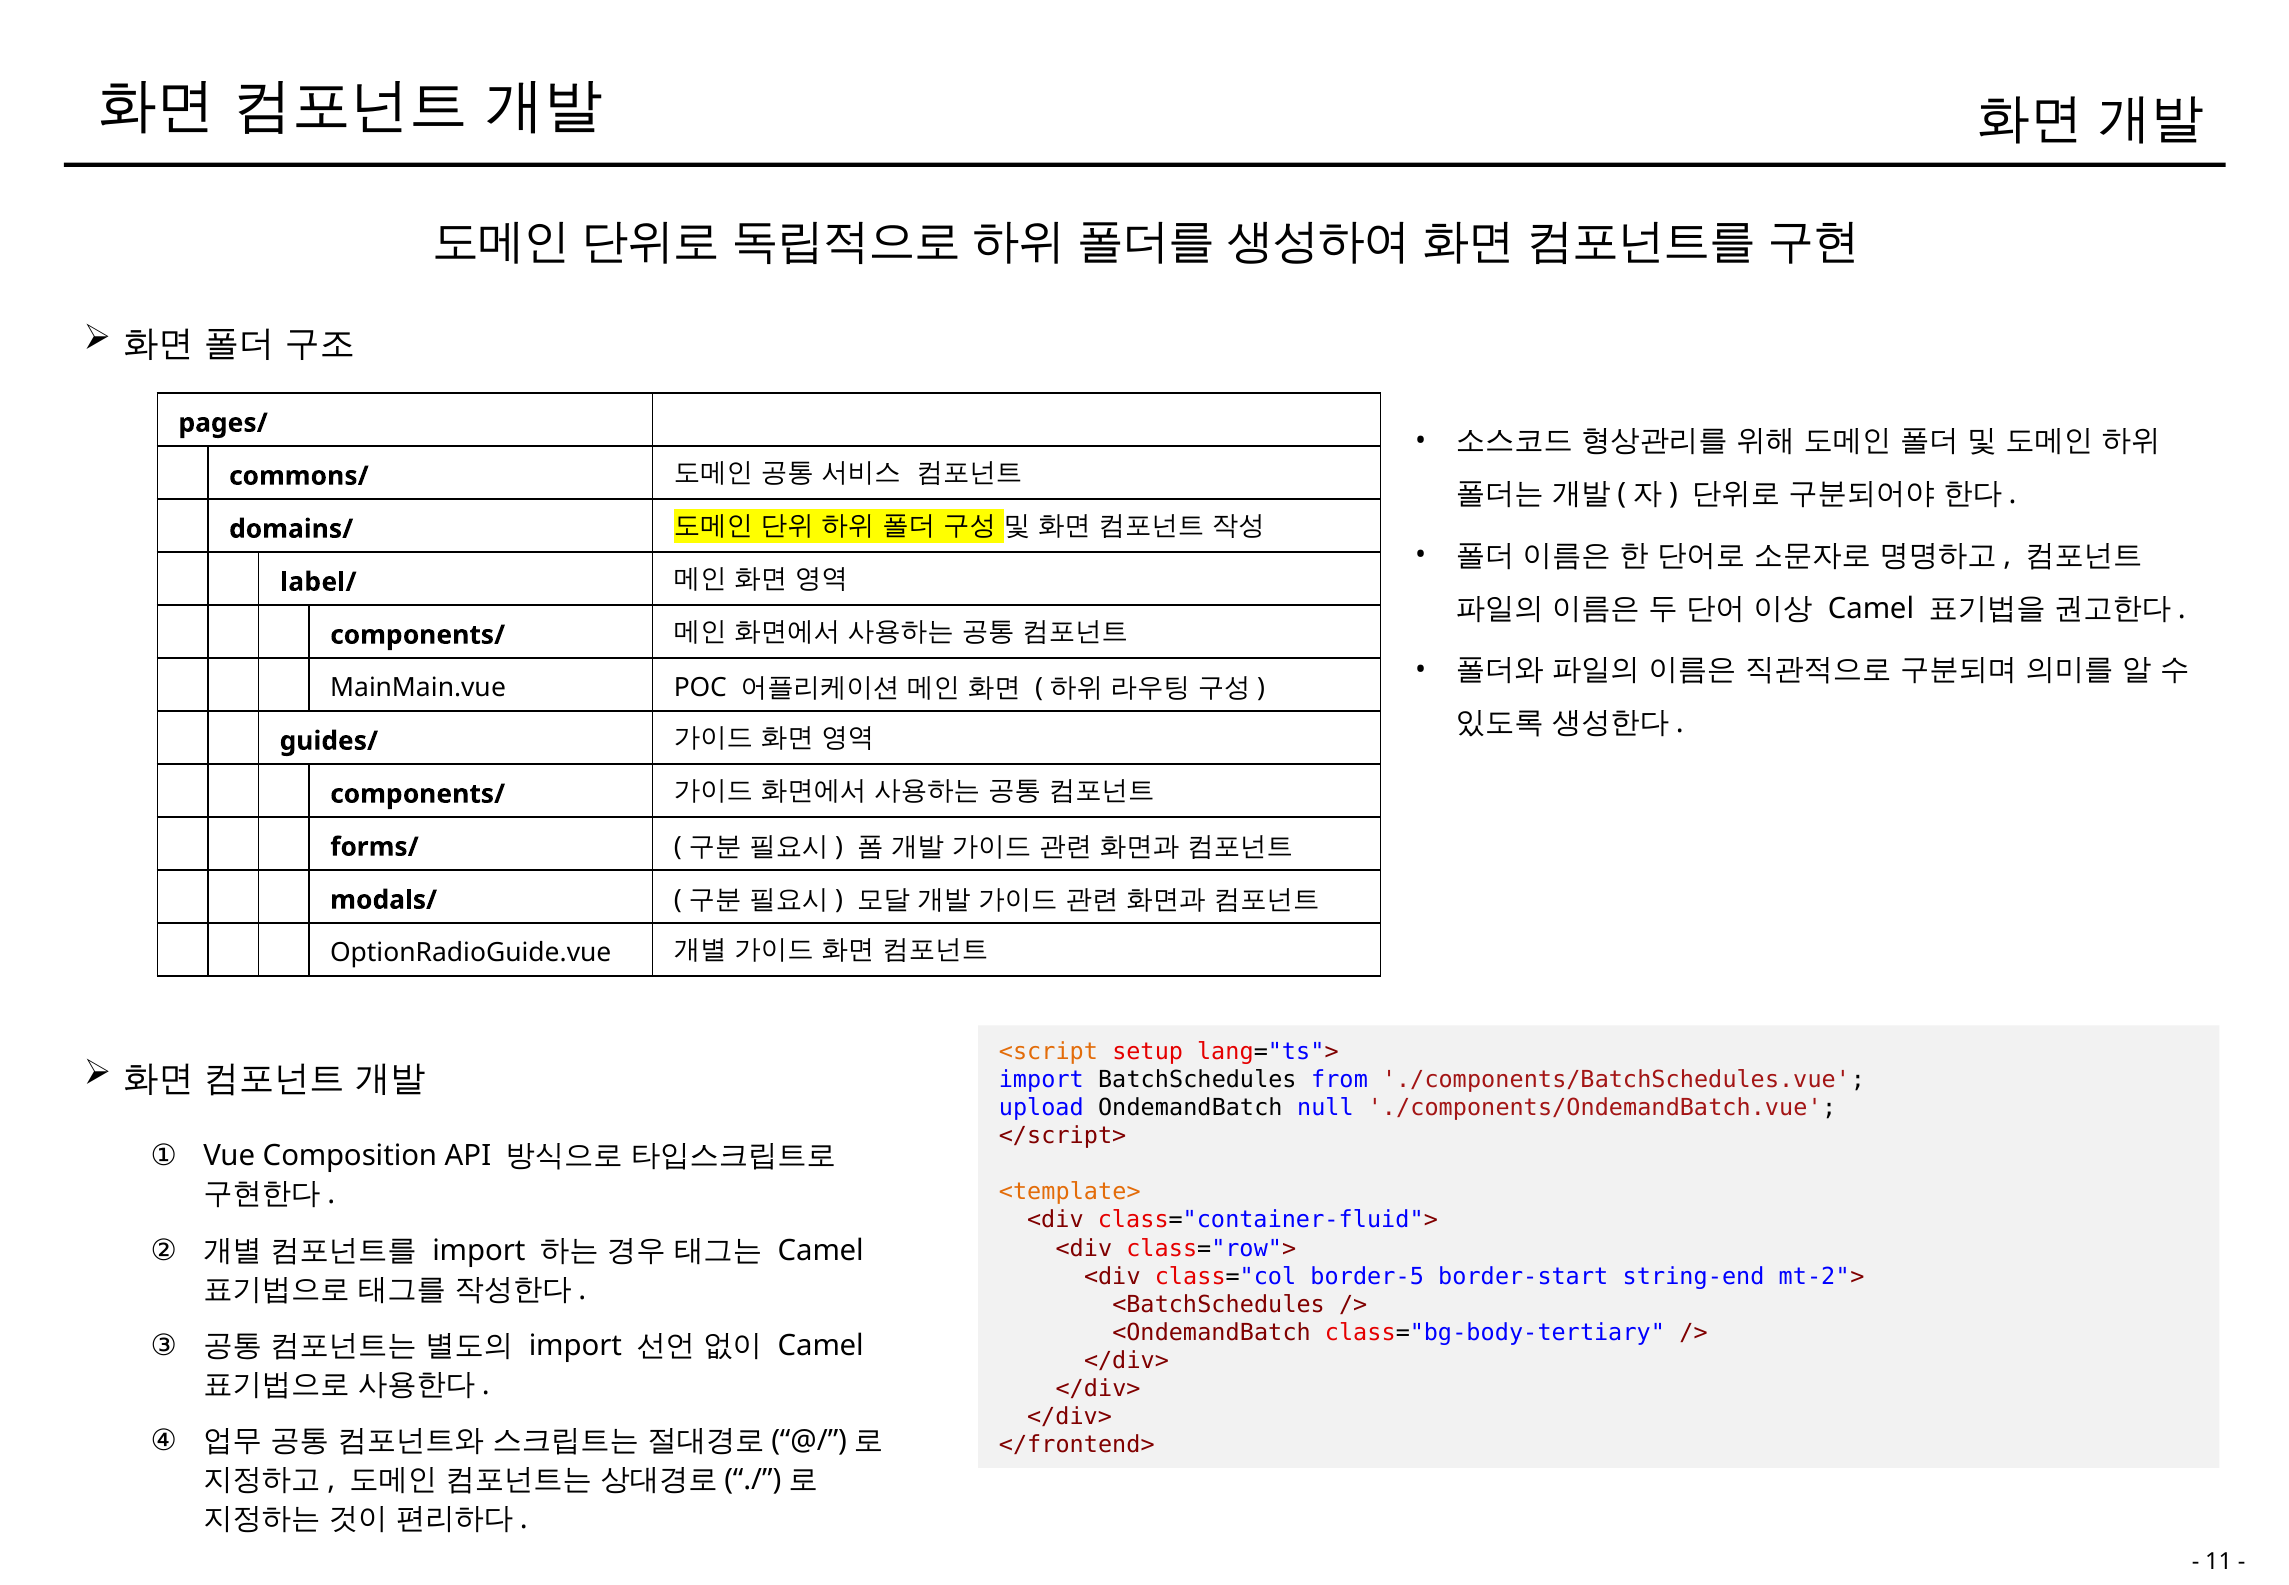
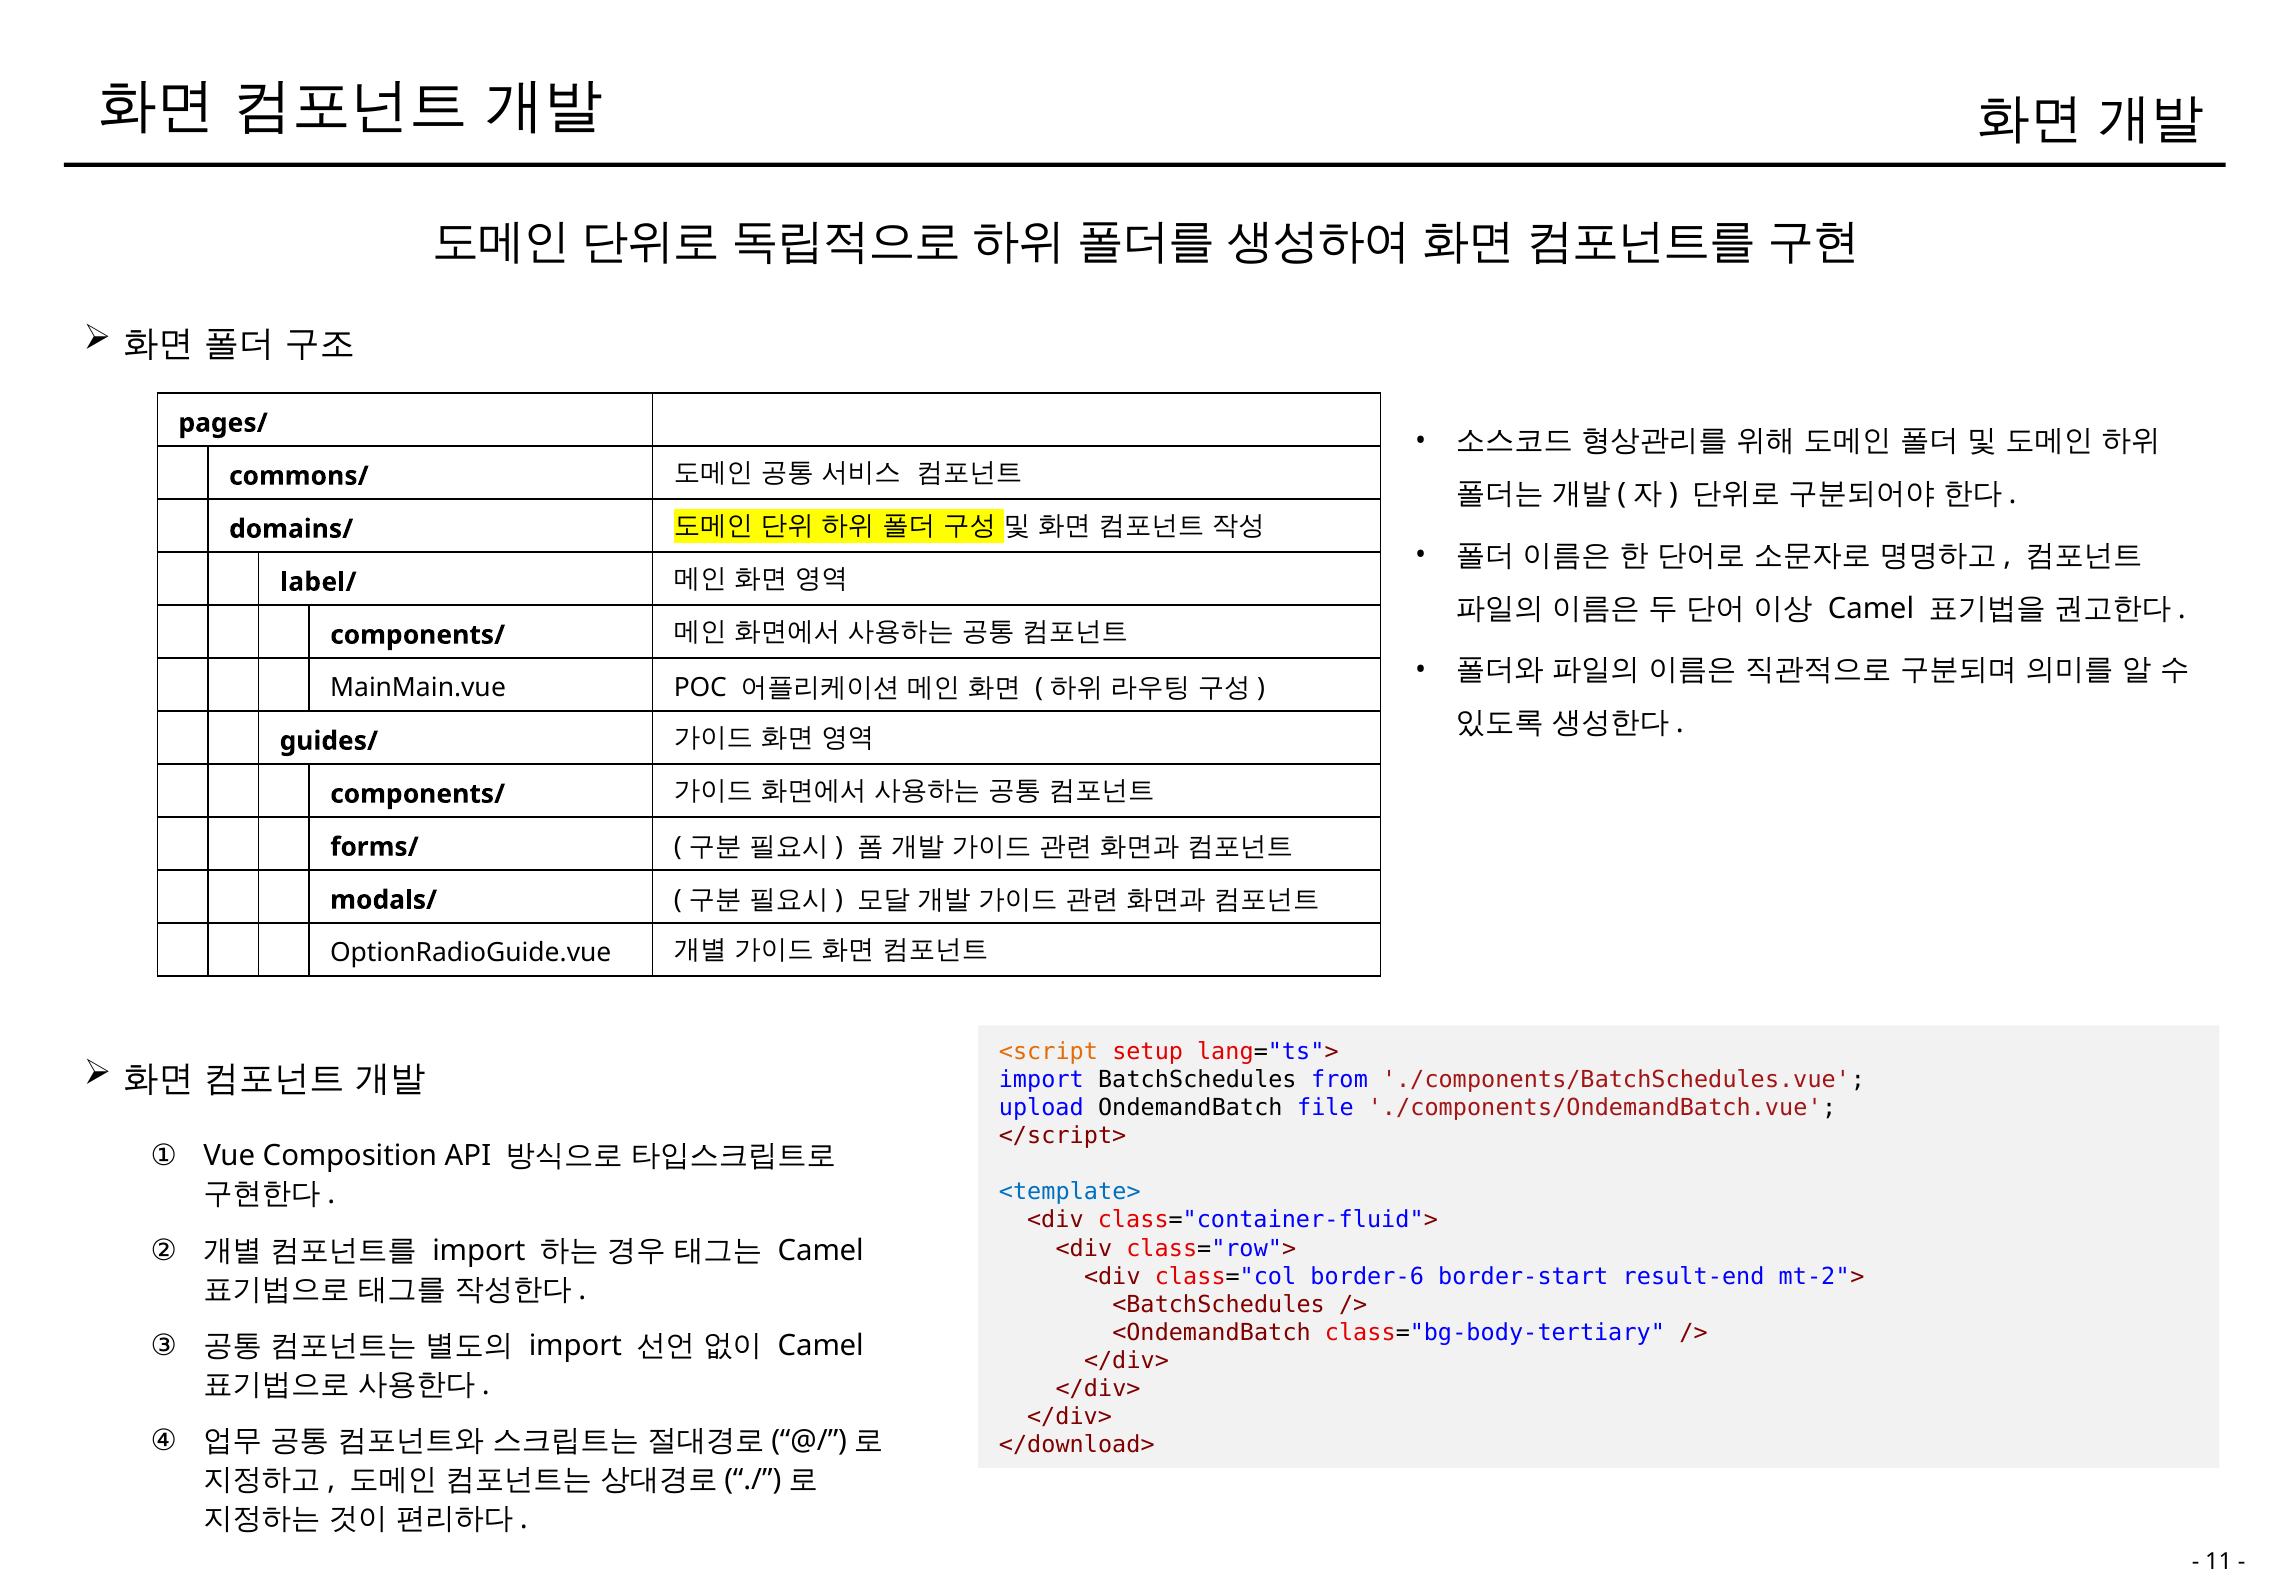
null: null -> file (1325, 1108)
<template> colour: orange -> blue (1070, 1192)
border-5: border-5 -> border-6 (1367, 1276)
string-end: string-end -> result-end (1694, 1276)
</frontend>: </frontend> -> </download> (1077, 1445)
